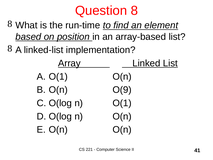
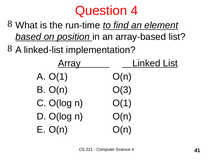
8: 8 -> 4 (134, 11)
O(9: O(9 -> O(3 (122, 90)
